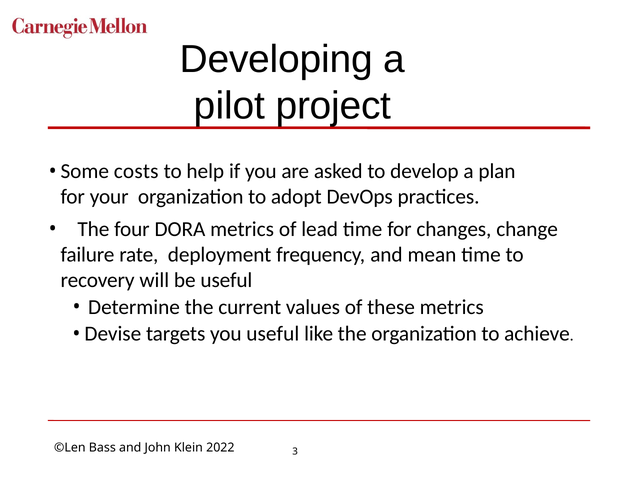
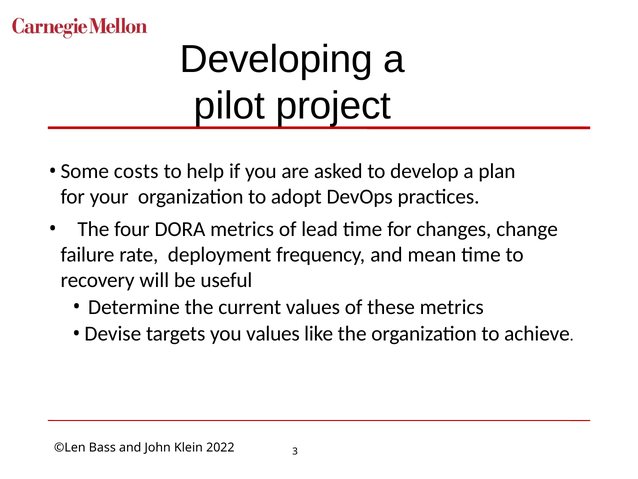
you useful: useful -> values (273, 334)
